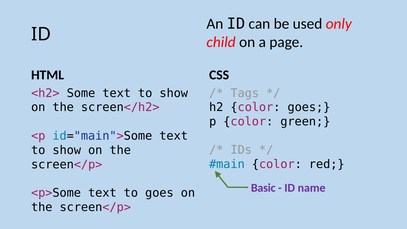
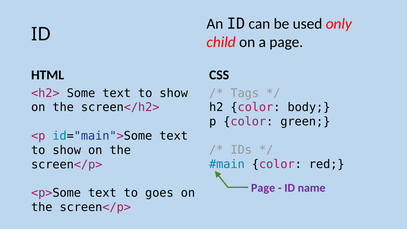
color goes: goes -> body (309, 107)
Basic: Basic -> Page (263, 188)
